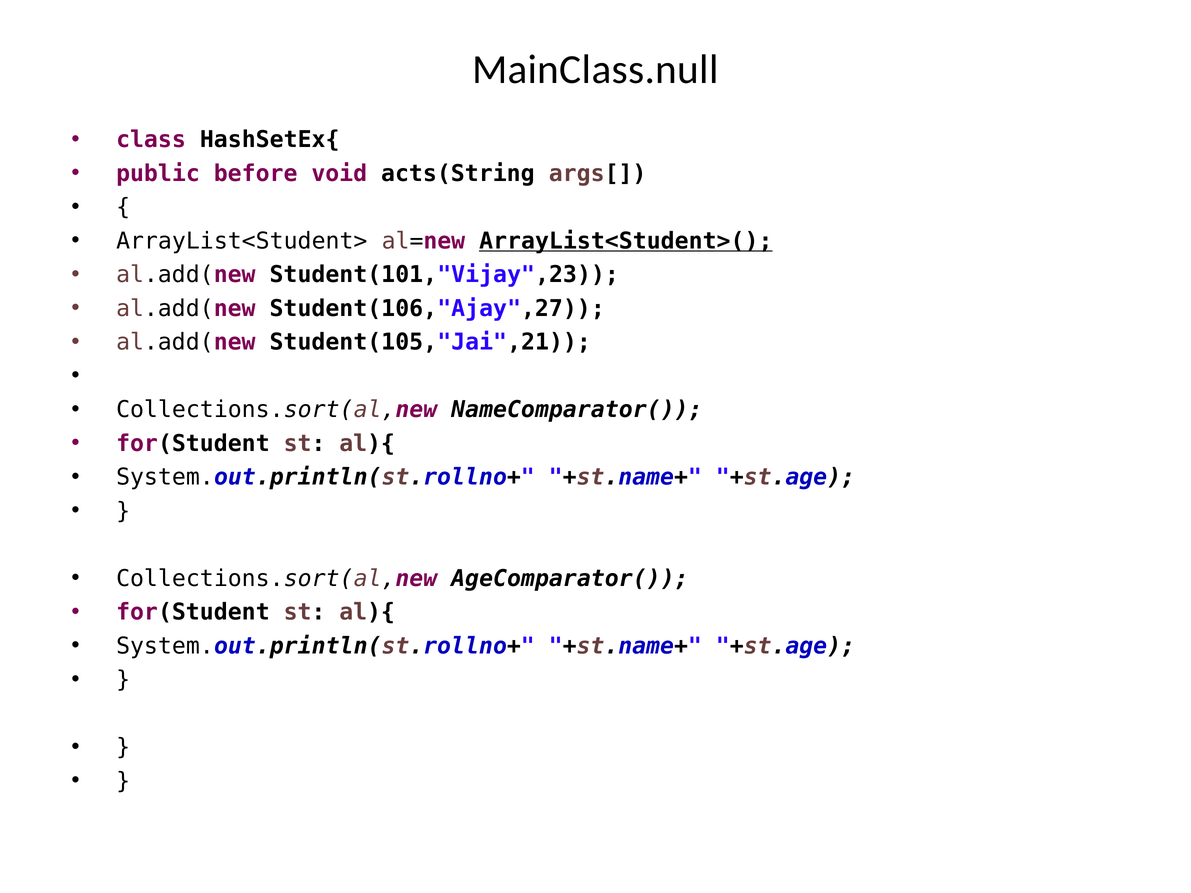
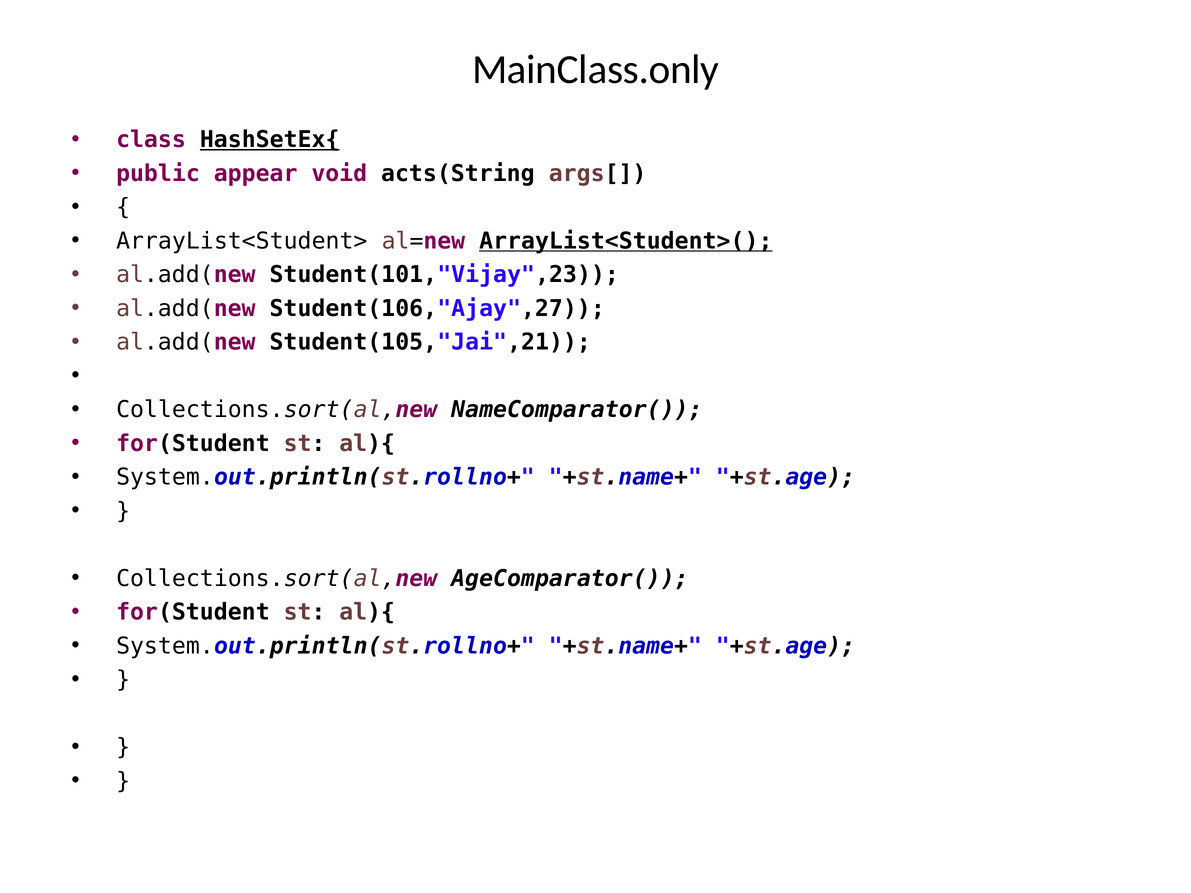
MainClass.null: MainClass.null -> MainClass.only (596, 69)
HashSetEx{ underline: none -> present (270, 140)
before: before -> appear (256, 174)
